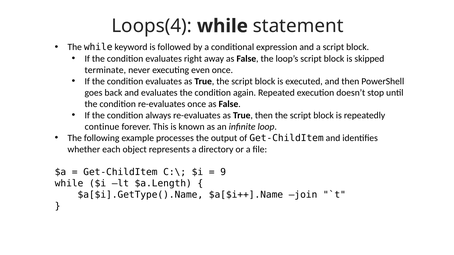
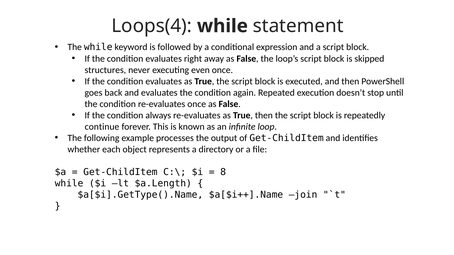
terminate: terminate -> structures (105, 70)
9: 9 -> 8 (223, 172)
